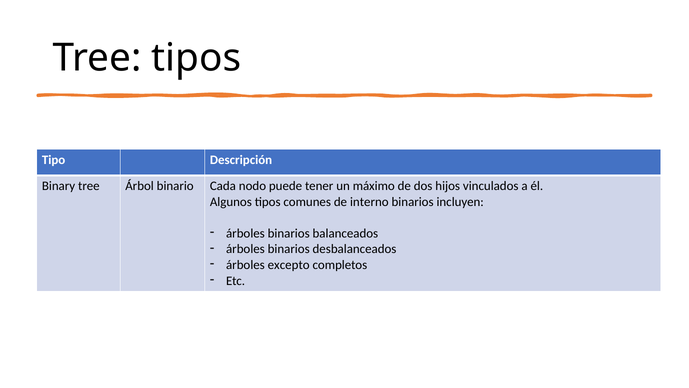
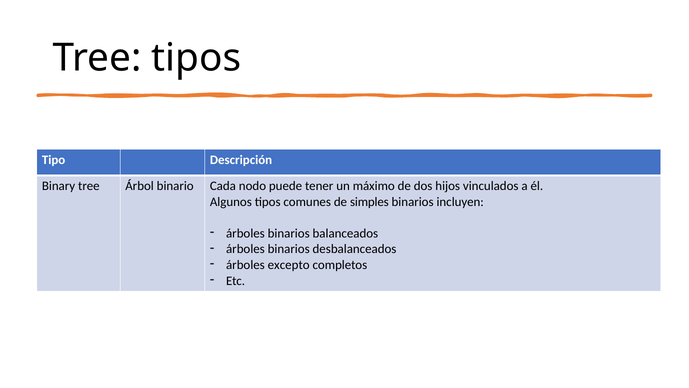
interno: interno -> simples (369, 202)
